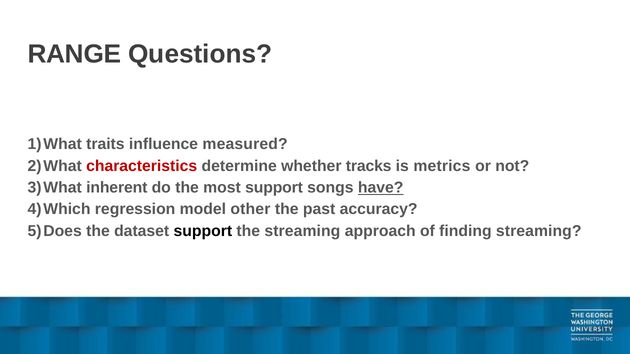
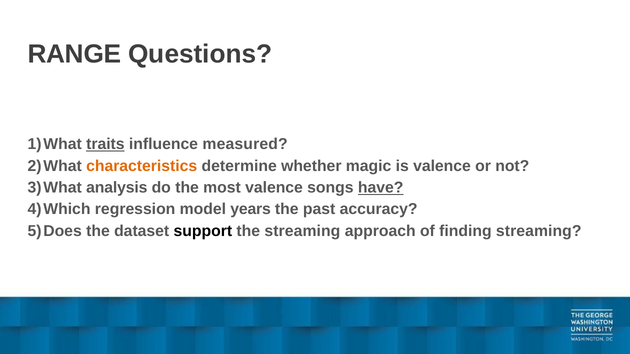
traits underline: none -> present (105, 144)
characteristics colour: red -> orange (142, 166)
tracks: tracks -> magic (369, 166)
is metrics: metrics -> valence (442, 166)
inherent: inherent -> analysis (117, 188)
most support: support -> valence (274, 188)
other: other -> years (251, 209)
